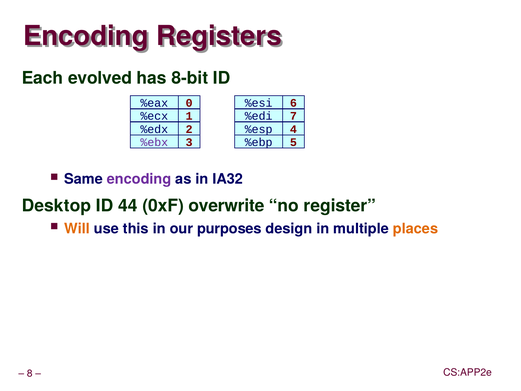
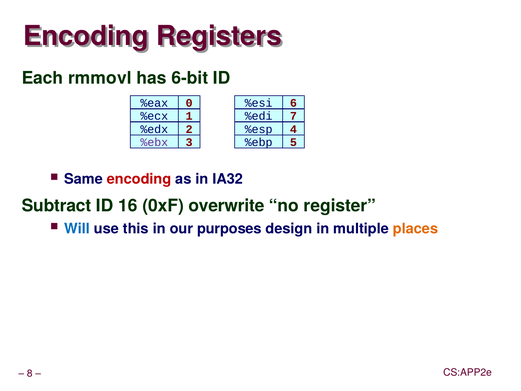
evolved: evolved -> rmmovl (100, 78)
8-bit: 8-bit -> 6-bit (190, 78)
encoding colour: purple -> red (139, 179)
Desktop: Desktop -> Subtract (57, 205)
44: 44 -> 16 (128, 205)
Will colour: orange -> blue (77, 228)
